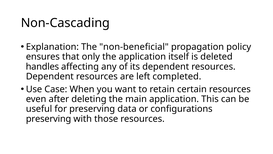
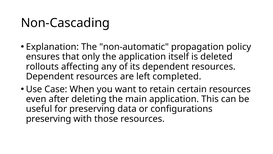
non-beneficial: non-beneficial -> non-automatic (134, 47)
handles: handles -> rollouts (42, 66)
